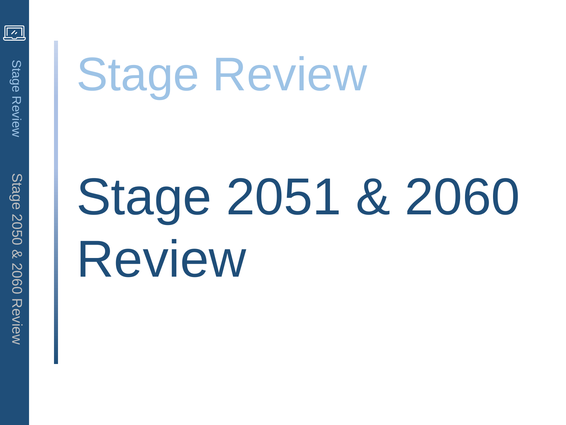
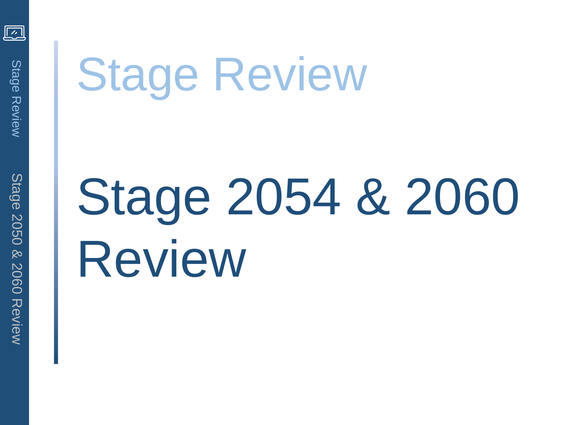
2051: 2051 -> 2054 (284, 197)
